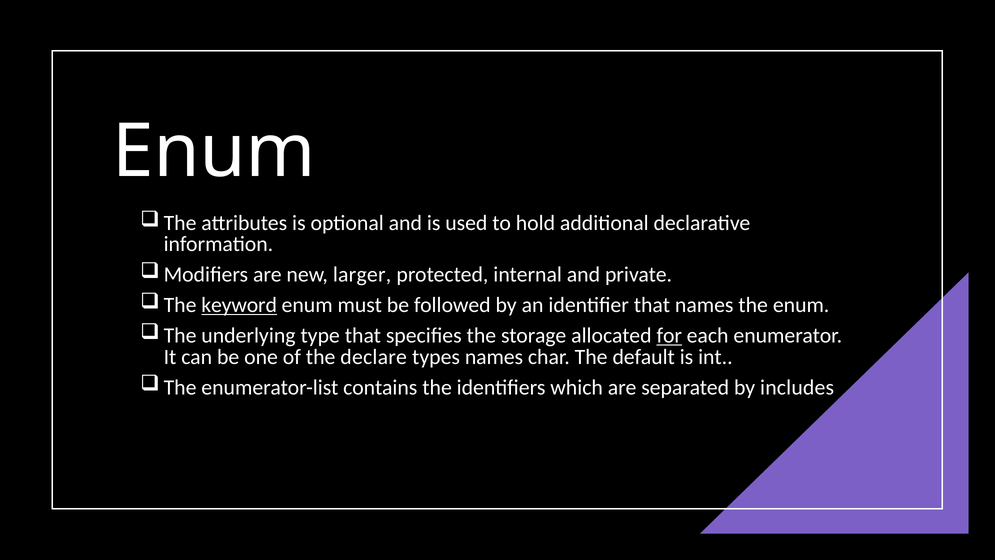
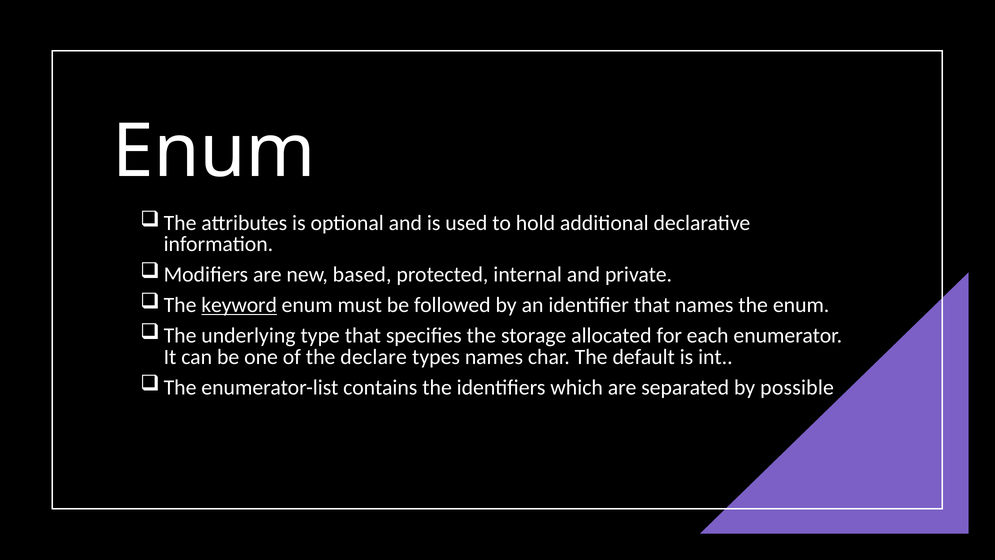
larger: larger -> based (362, 275)
for underline: present -> none (669, 335)
includes: includes -> possible (797, 387)
